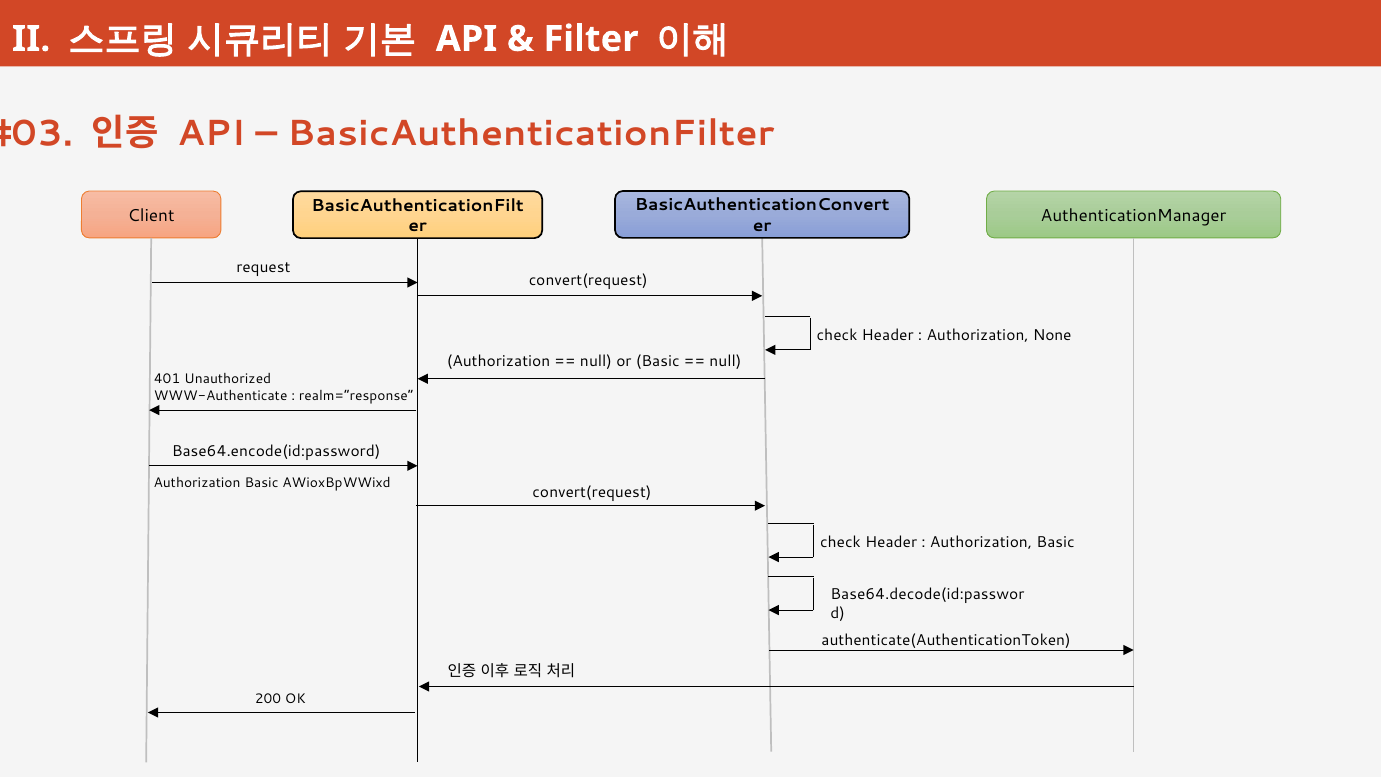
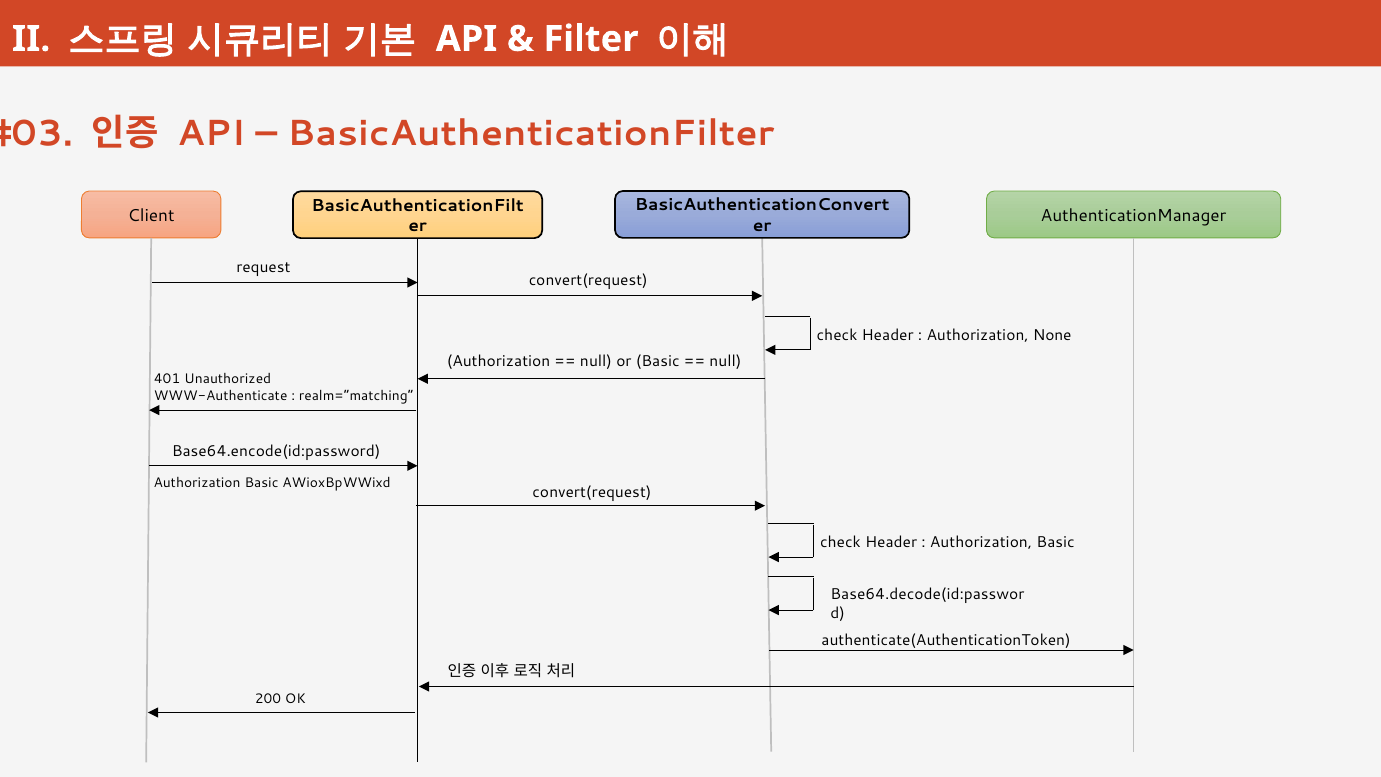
realm=“response: realm=“response -> realm=“matching (356, 396)
